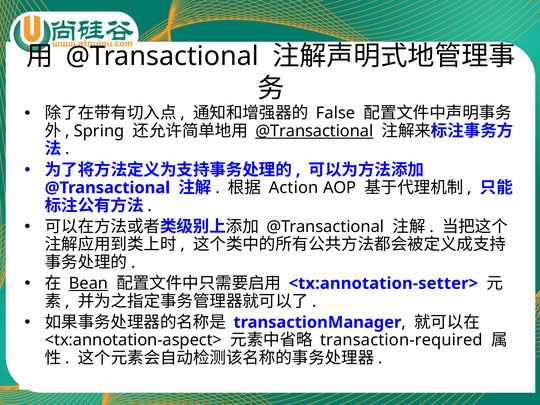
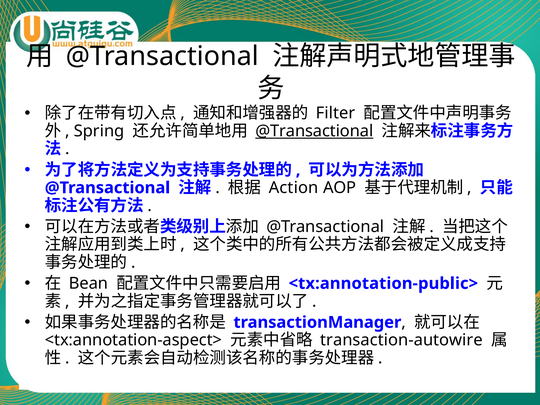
False: False -> Filter (336, 113)
Bean underline: present -> none (88, 283)
<tx:annotation-setter>: <tx:annotation-setter> -> <tx:annotation-public> (383, 283)
transaction-required: transaction-required -> transaction-autowire (401, 340)
